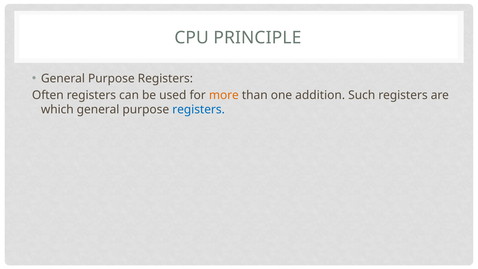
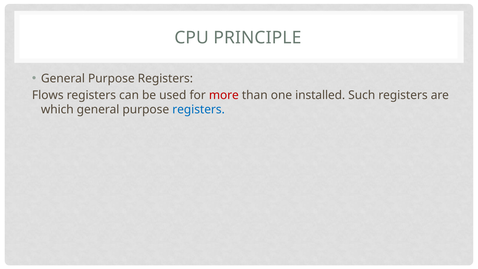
Often: Often -> Flows (48, 95)
more colour: orange -> red (224, 95)
addition: addition -> installed (320, 95)
